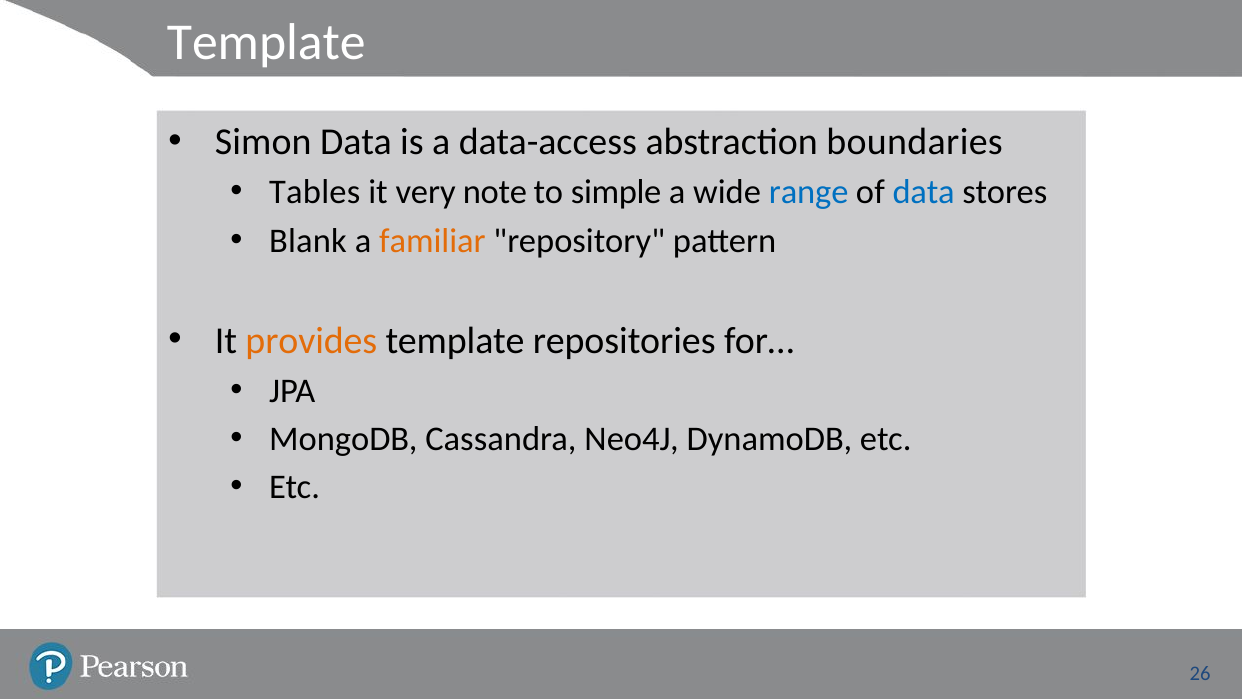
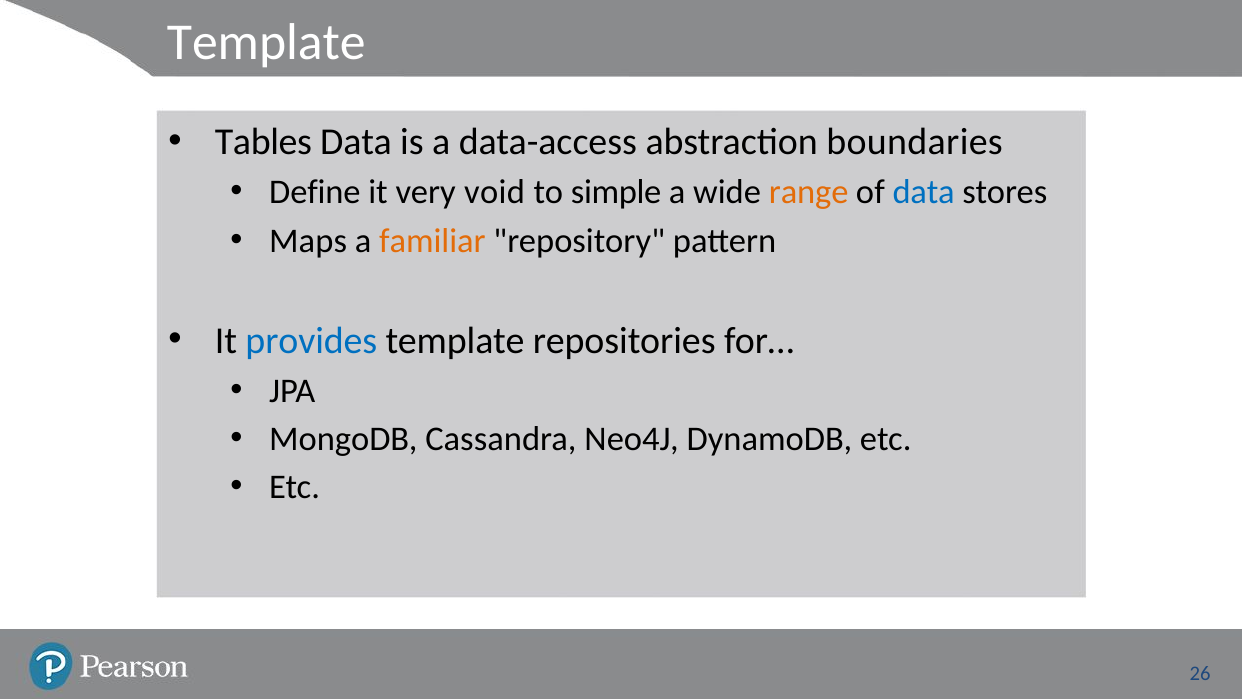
Simon: Simon -> Tables (263, 142)
Tables: Tables -> Define (315, 192)
note: note -> void (495, 192)
range colour: blue -> orange (809, 192)
Blank: Blank -> Maps (308, 241)
provides colour: orange -> blue (311, 340)
